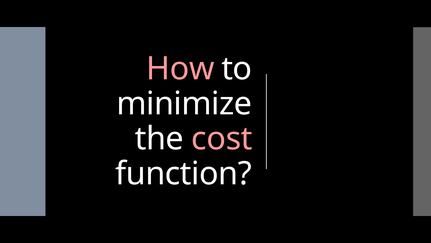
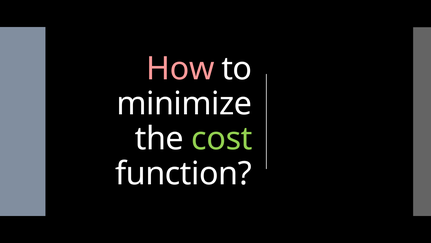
cost colour: pink -> light green (222, 138)
